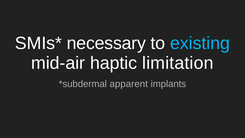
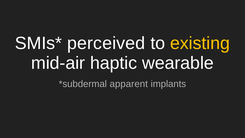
necessary: necessary -> perceived (106, 43)
existing colour: light blue -> yellow (200, 43)
limitation: limitation -> wearable (178, 63)
